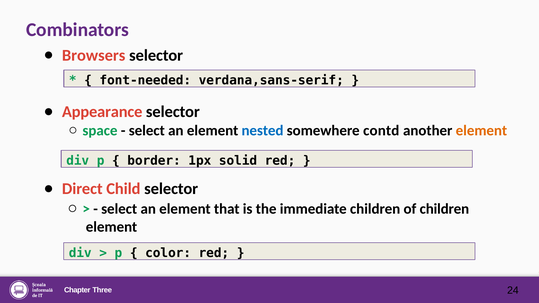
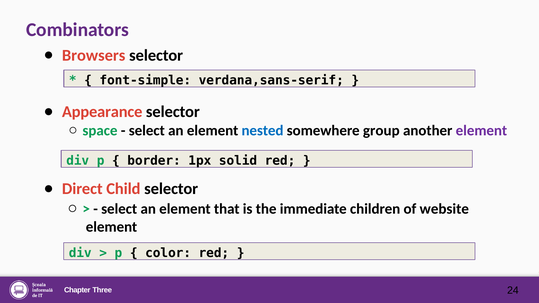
font-needed: font-needed -> font-simple (145, 80)
contd: contd -> group (381, 131)
element colour: orange -> purple (481, 131)
of children: children -> website (444, 209)
